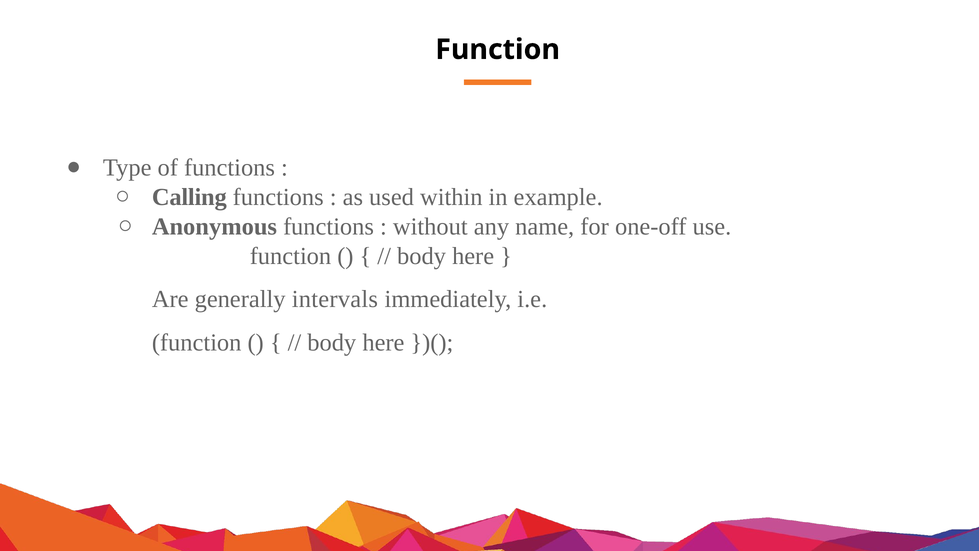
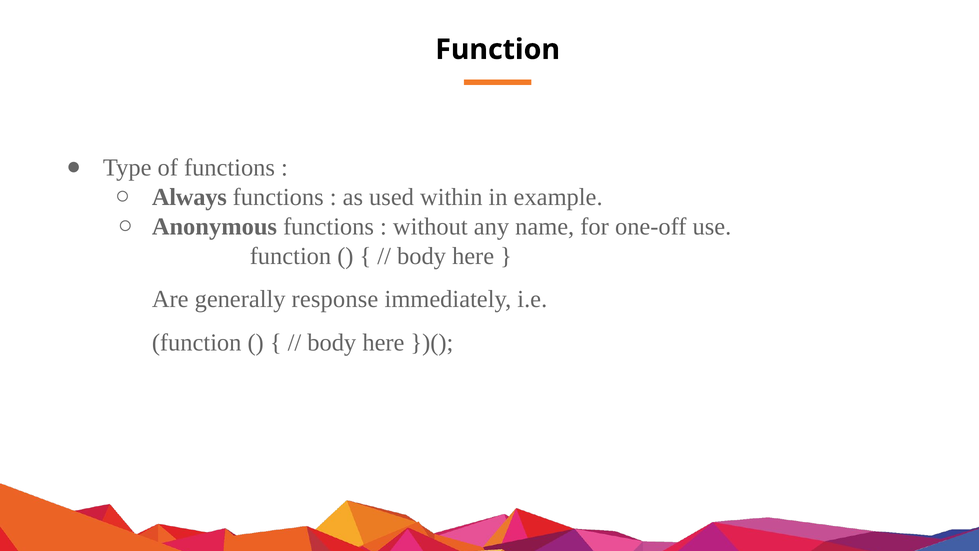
Calling: Calling -> Always (189, 197)
intervals: intervals -> response (335, 299)
